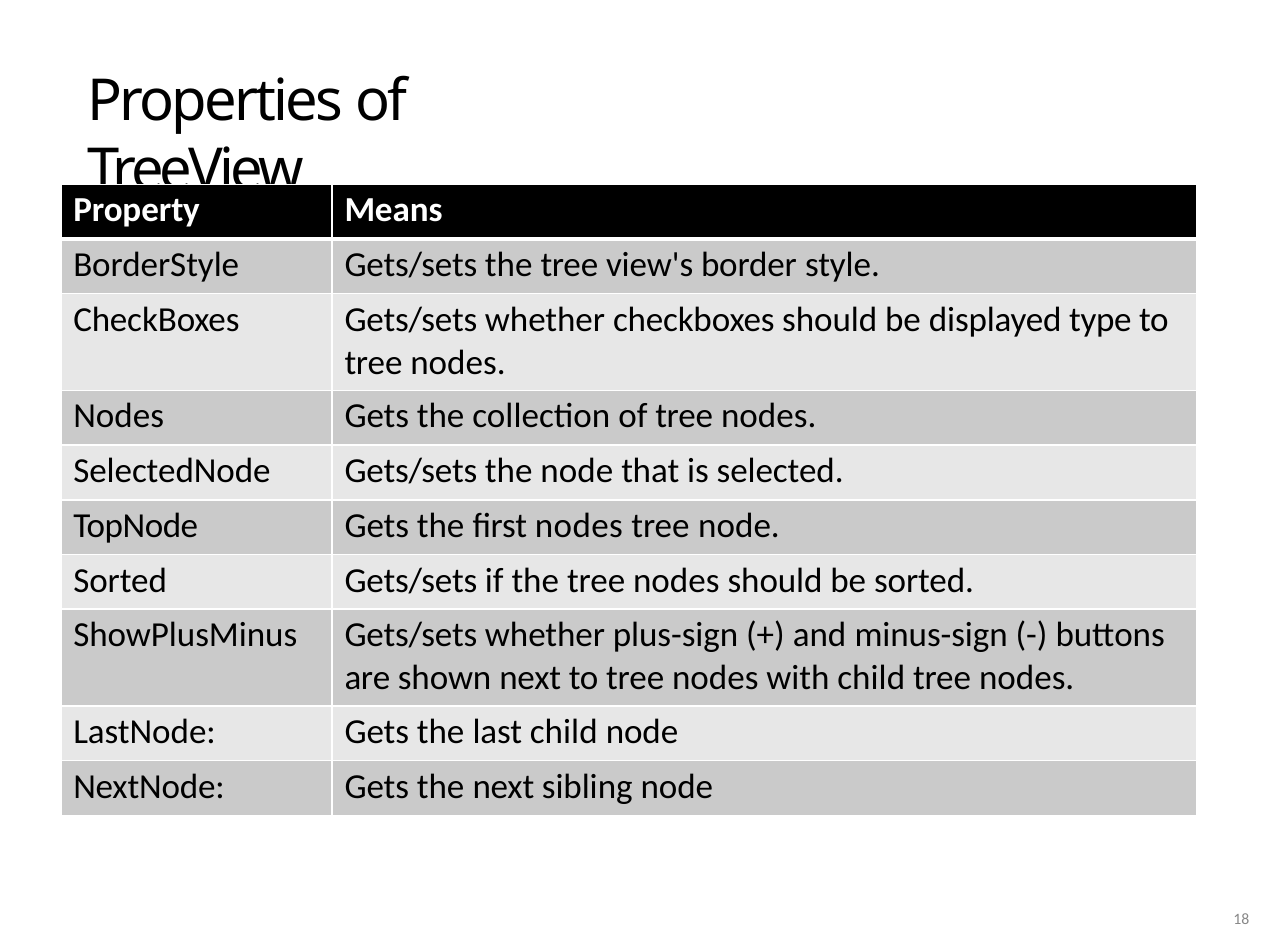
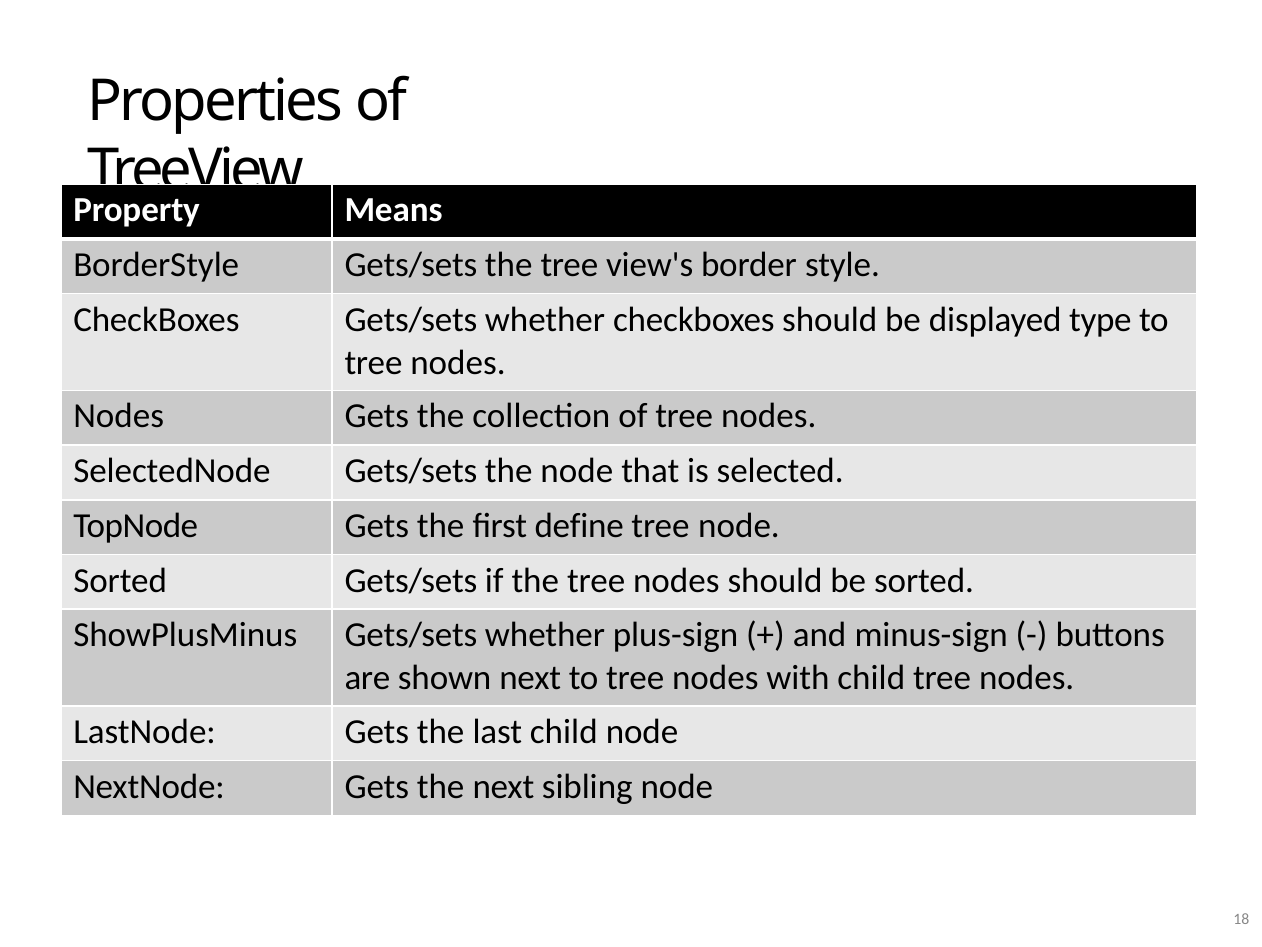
first nodes: nodes -> define (579, 525)
